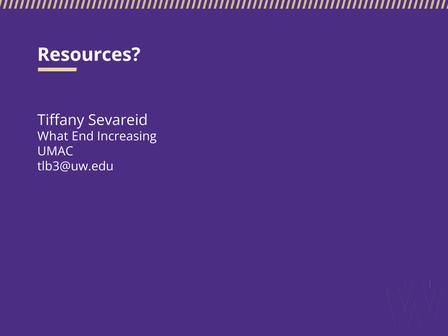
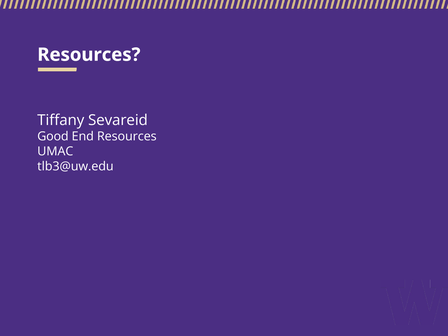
What: What -> Good (53, 136)
End Increasing: Increasing -> Resources (127, 136)
